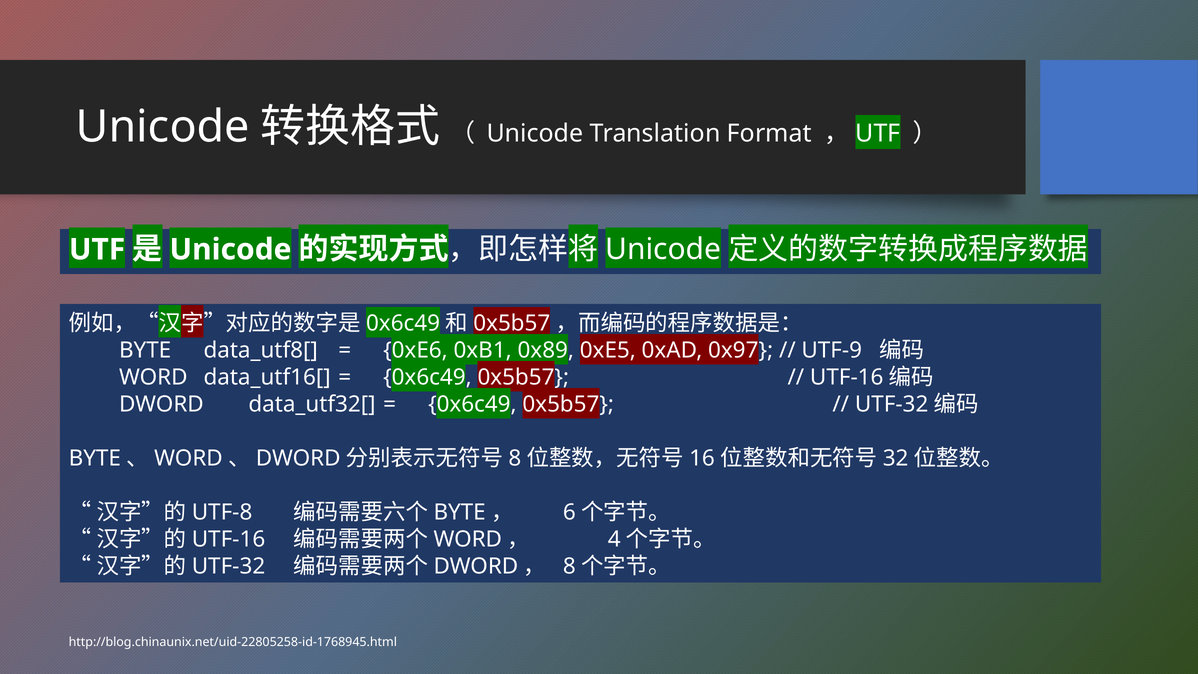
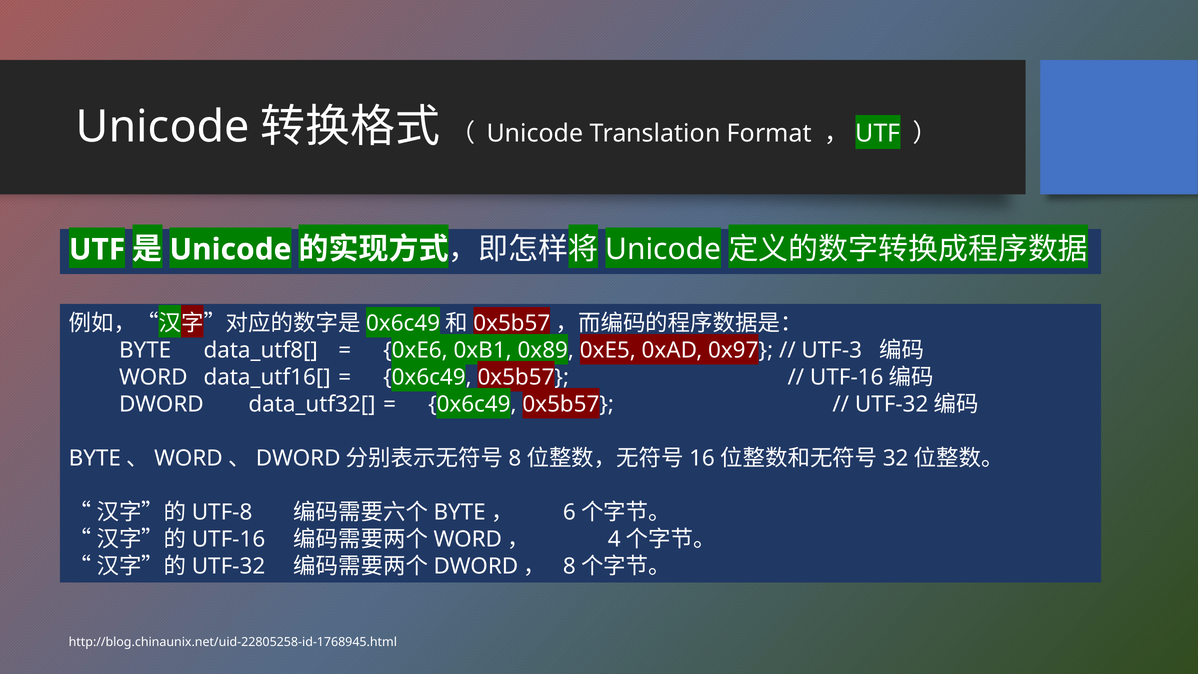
UTF-9: UTF-9 -> UTF-3 (832, 350)
